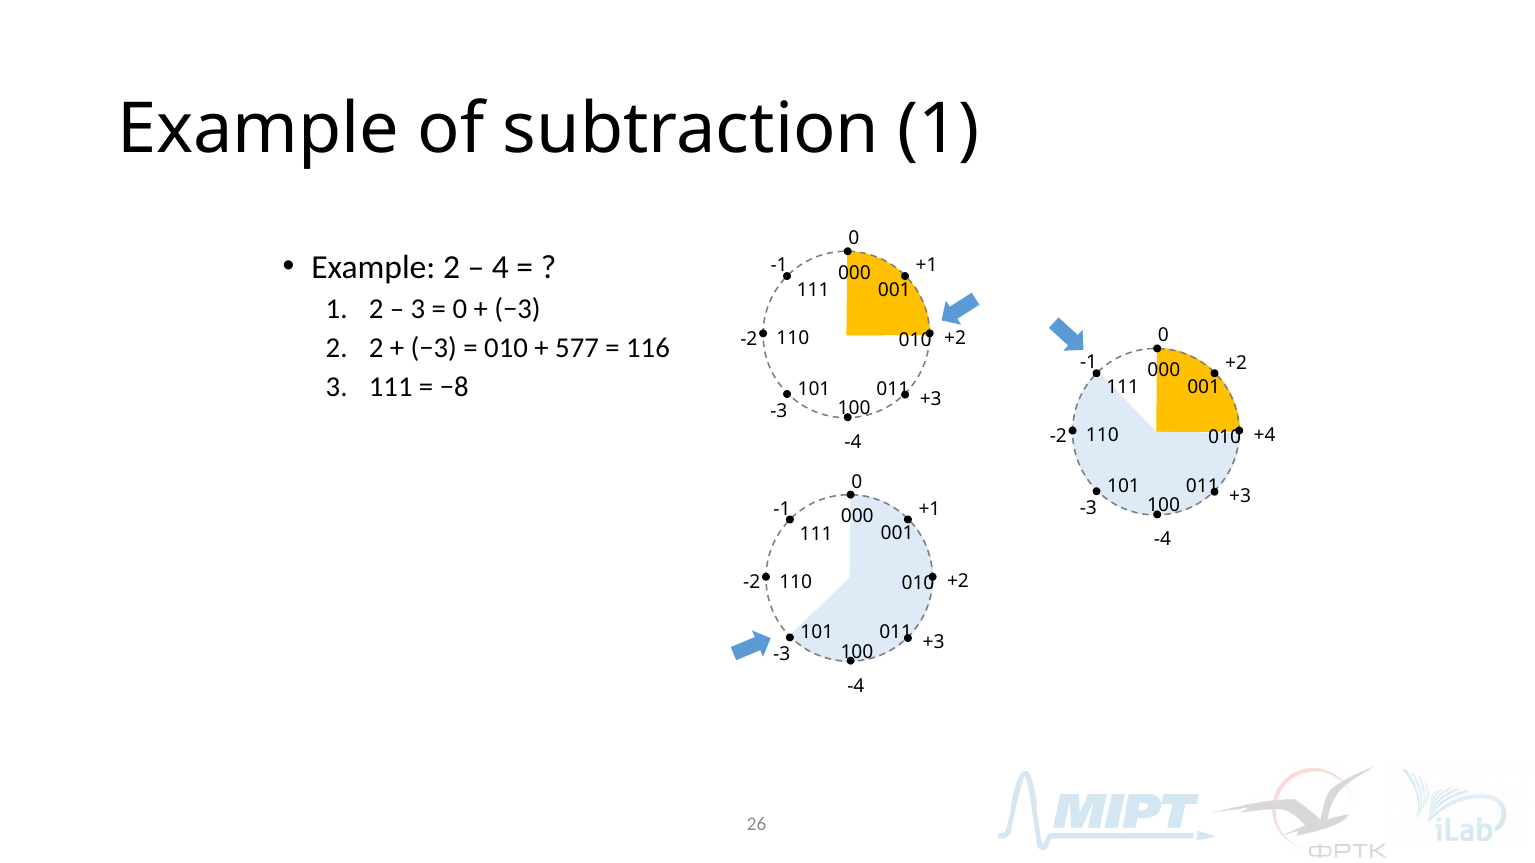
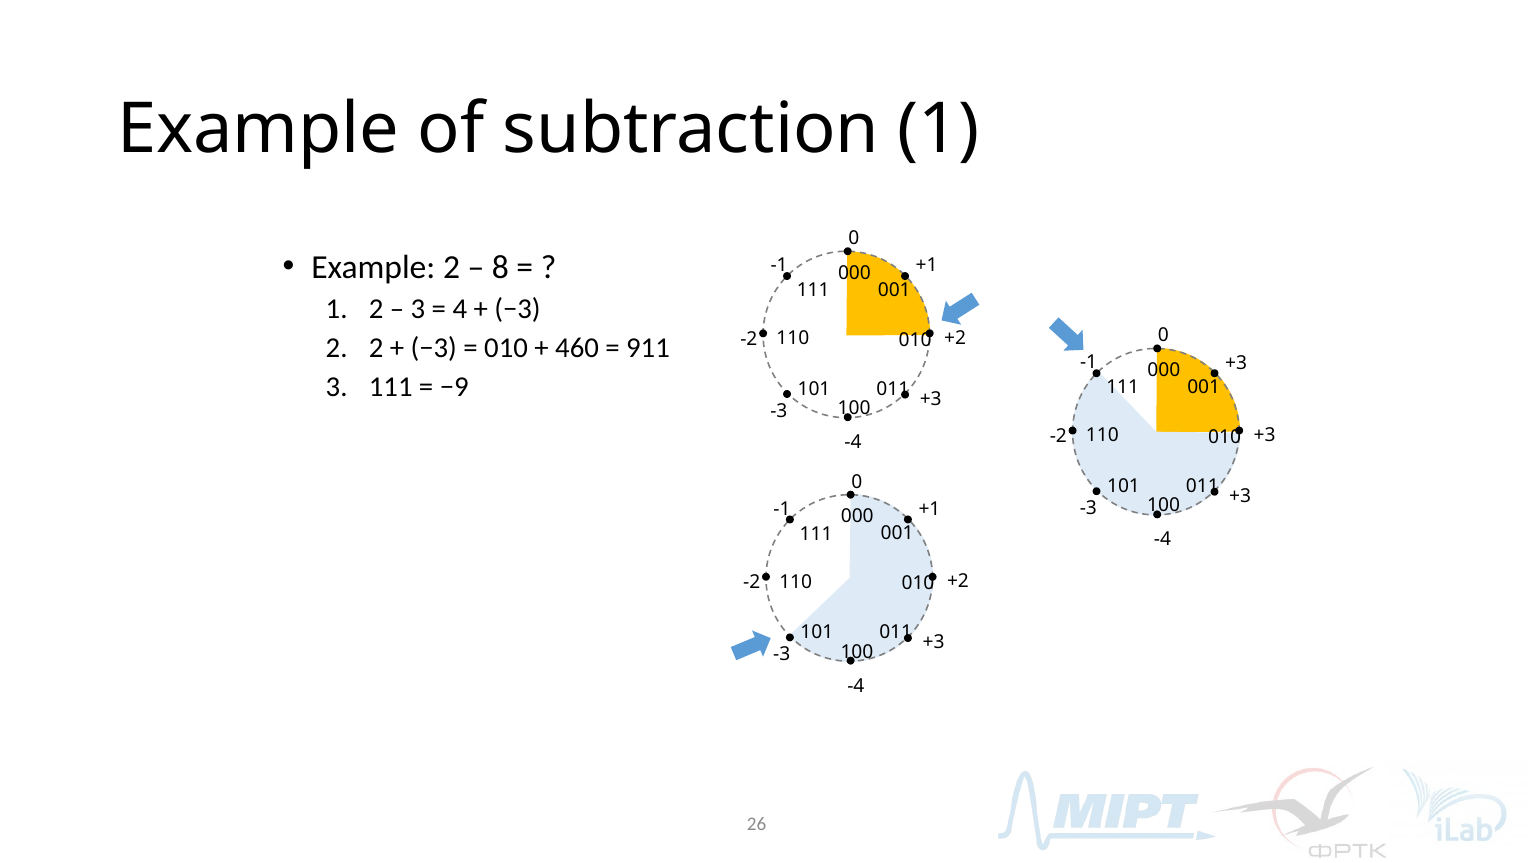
4: 4 -> 8 (500, 267)
0: 0 -> 4 (460, 309)
577: 577 -> 460 (577, 348)
116: 116 -> 911 (648, 348)
+2: +2 -> +3 (1236, 363)
−8: −8 -> −9 (454, 387)
+4: +4 -> +3 (1265, 436)
